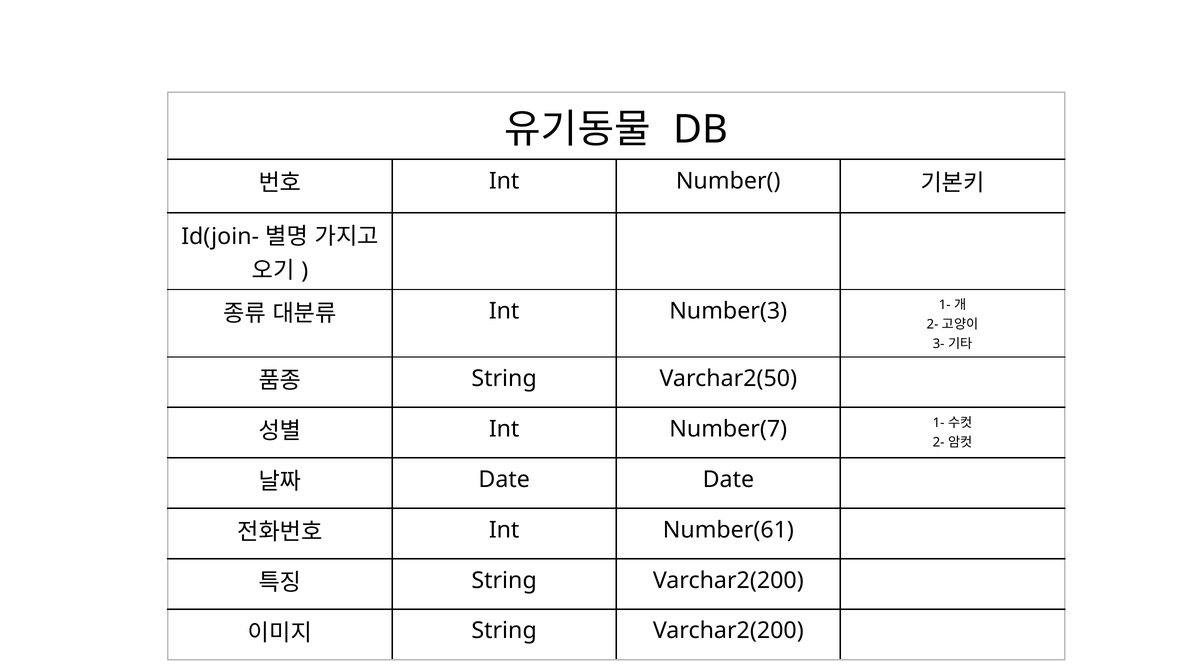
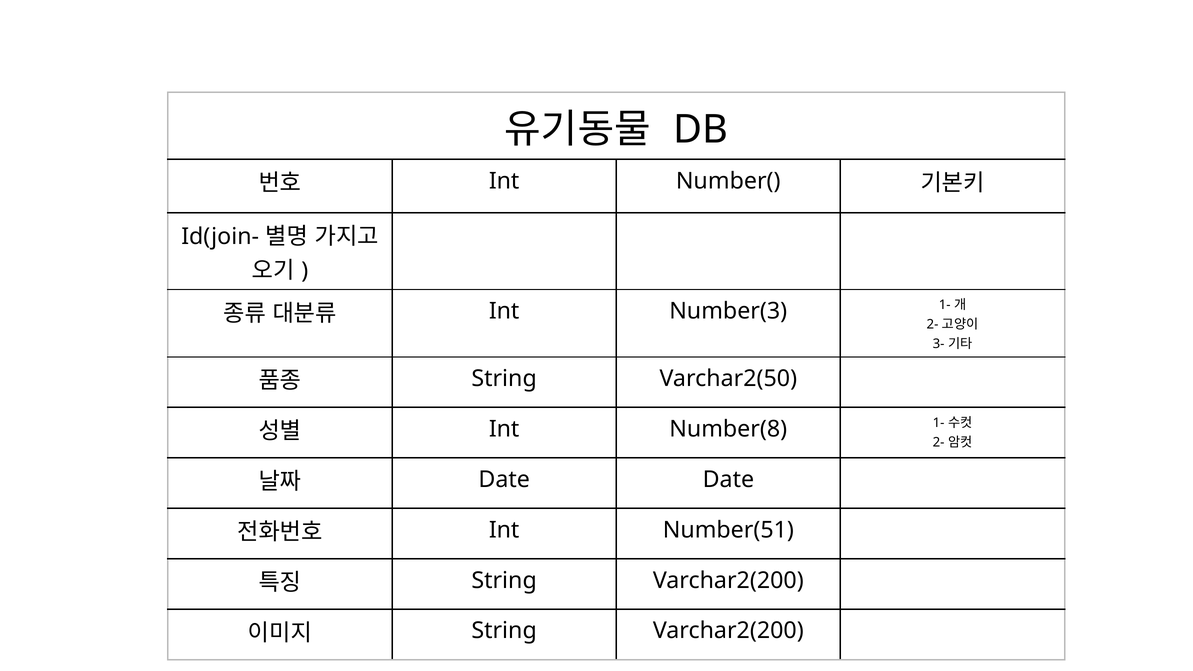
Number(7: Number(7 -> Number(8 (728, 429)
Number(61: Number(61 -> Number(51 (728, 530)
